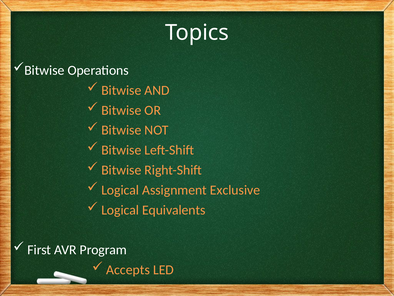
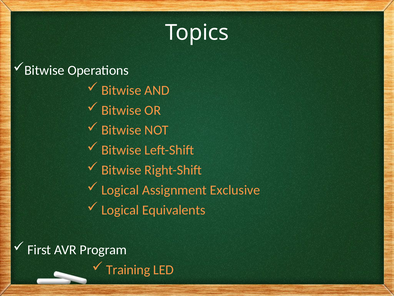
Accepts: Accepts -> Training (128, 269)
